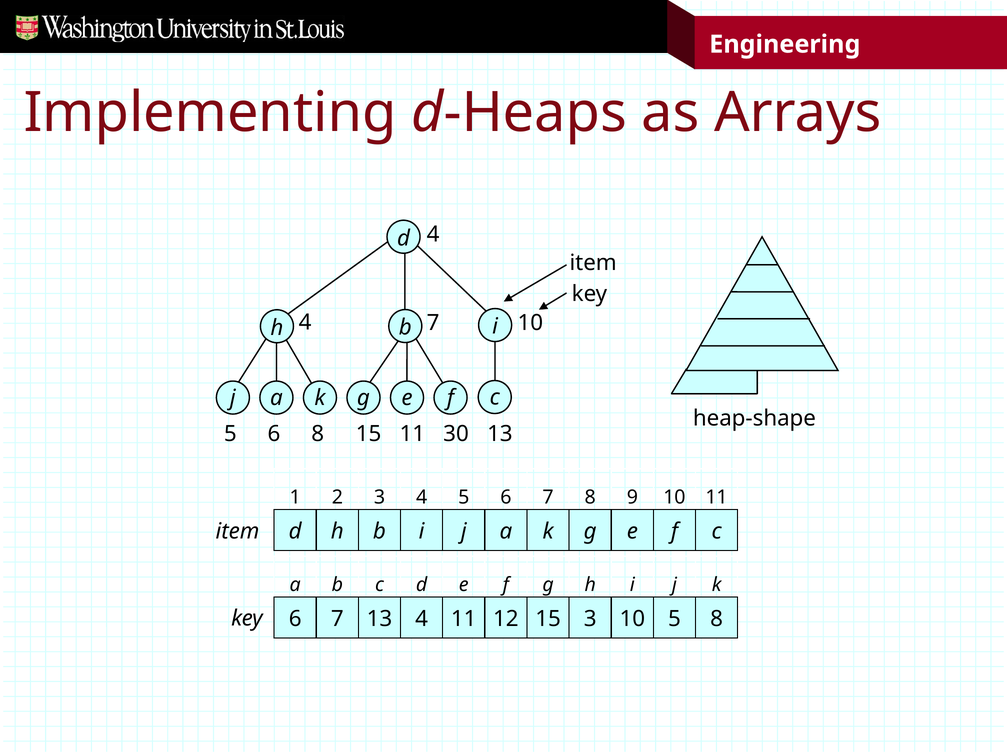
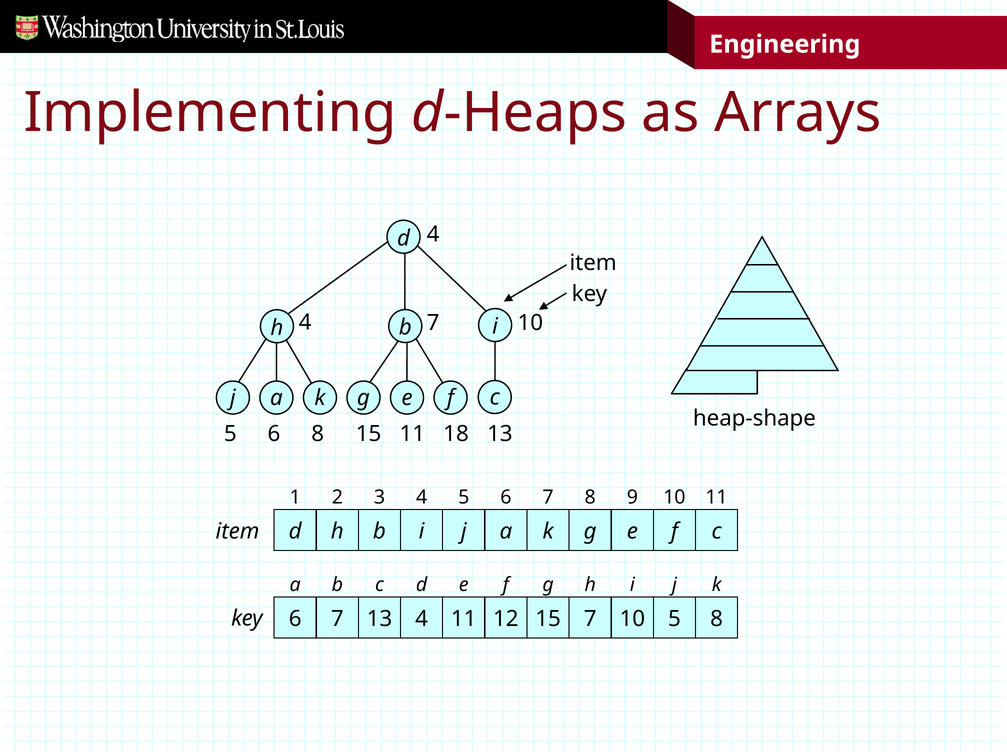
30: 30 -> 18 (456, 434)
15 3: 3 -> 7 (590, 619)
